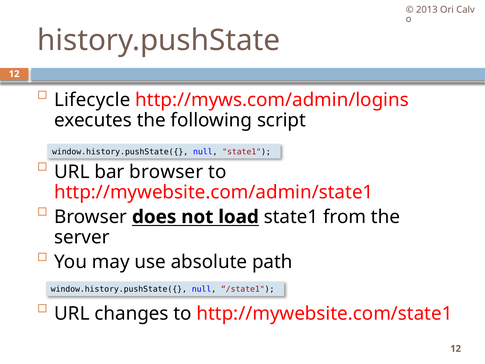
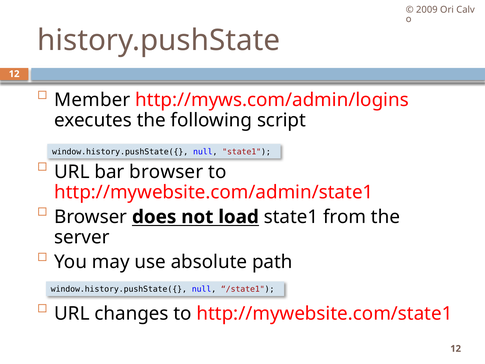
2013: 2013 -> 2009 (427, 10)
Lifecycle: Lifecycle -> Member (92, 100)
